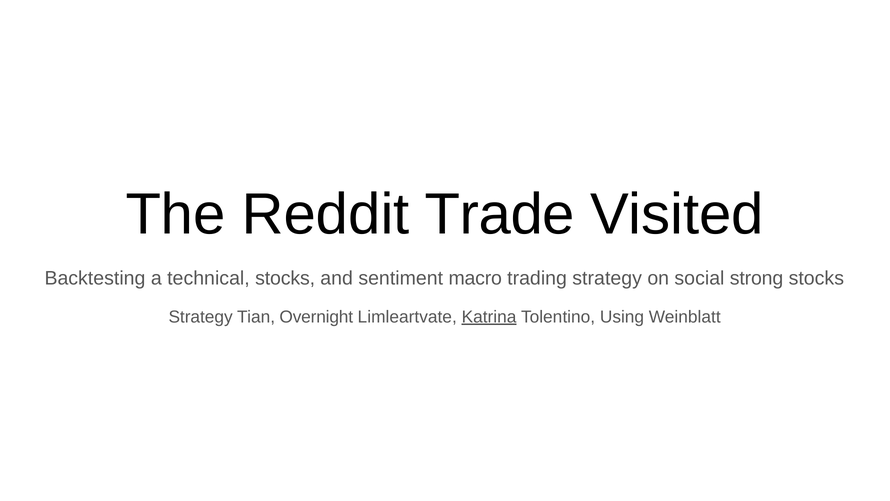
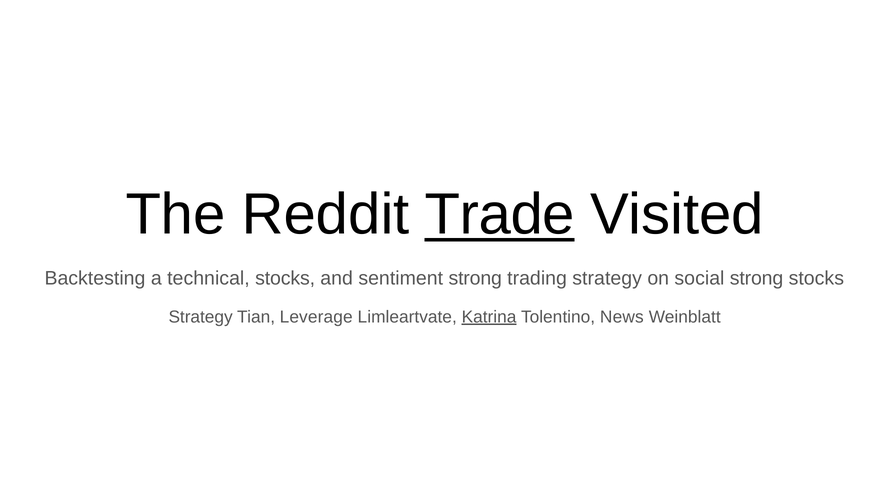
Trade underline: none -> present (500, 214)
sentiment macro: macro -> strong (475, 278)
Overnight: Overnight -> Leverage (316, 317)
Using: Using -> News (622, 317)
